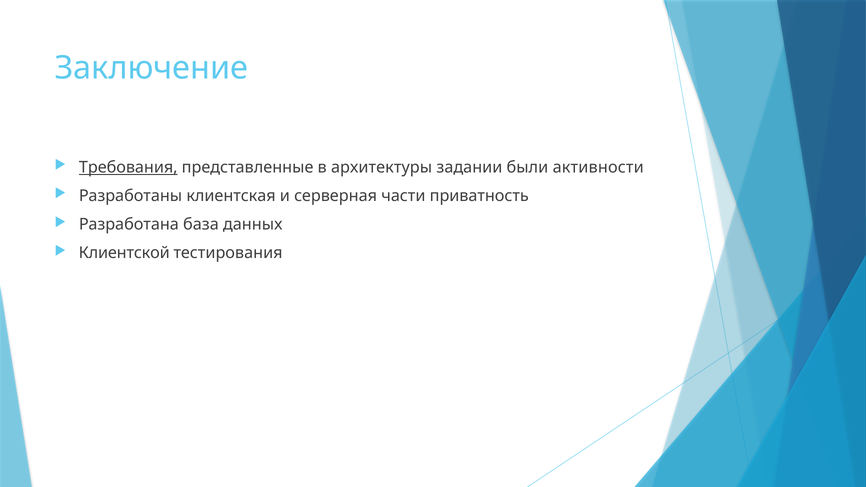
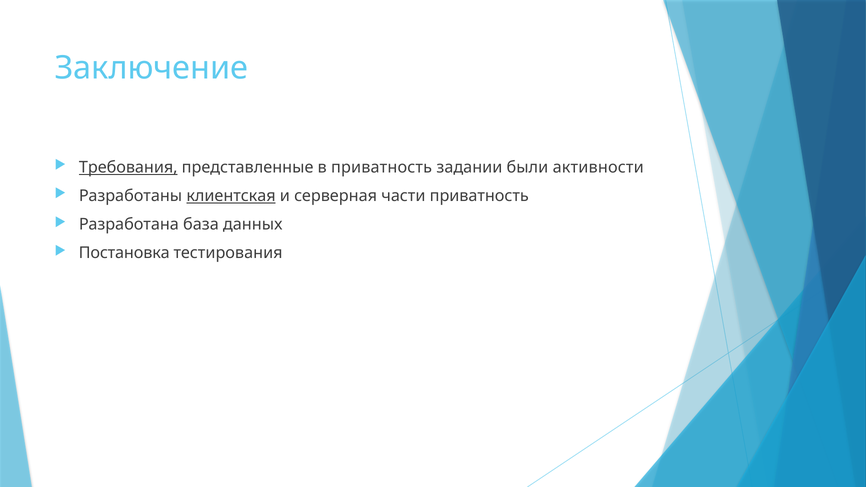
в архитектуры: архитектуры -> приватность (382, 168)
клиентская underline: none -> present (231, 196)
Клиентской: Клиентской -> Постановка (124, 253)
